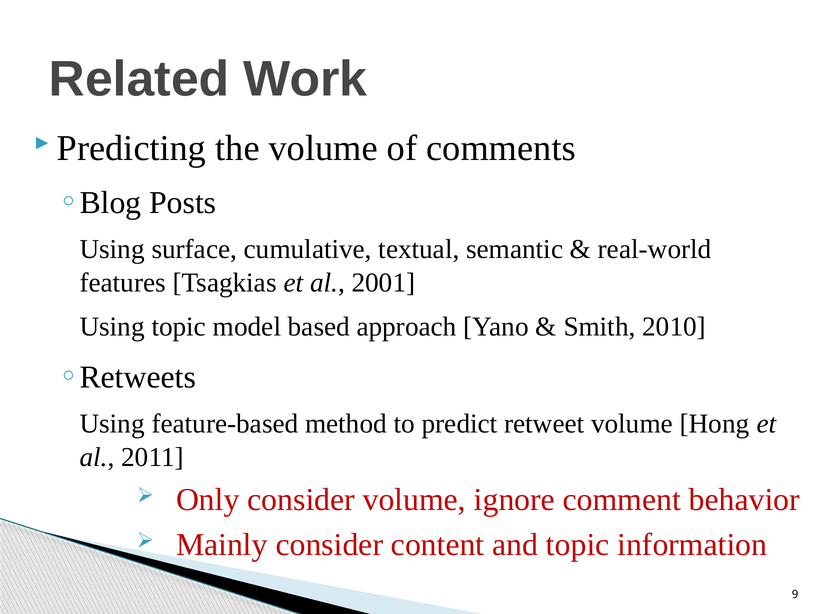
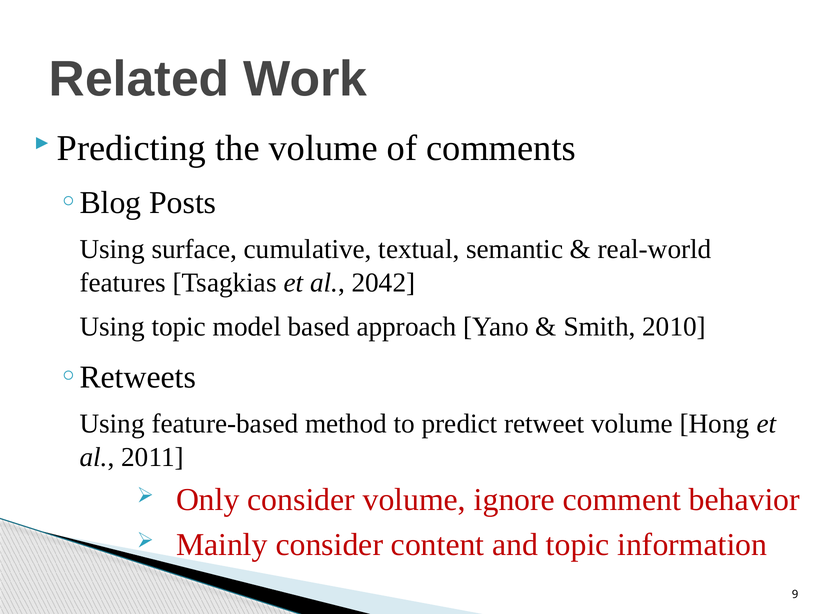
2001: 2001 -> 2042 (384, 283)
